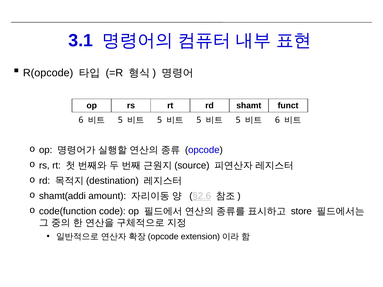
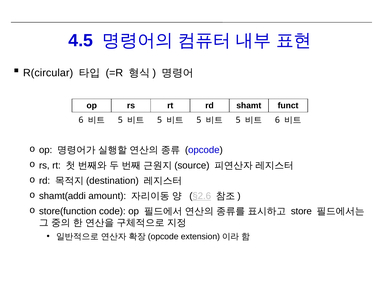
3.1: 3.1 -> 4.5 (81, 41)
R(opcode: R(opcode -> R(circular (48, 73)
code(function: code(function -> store(function (68, 211)
